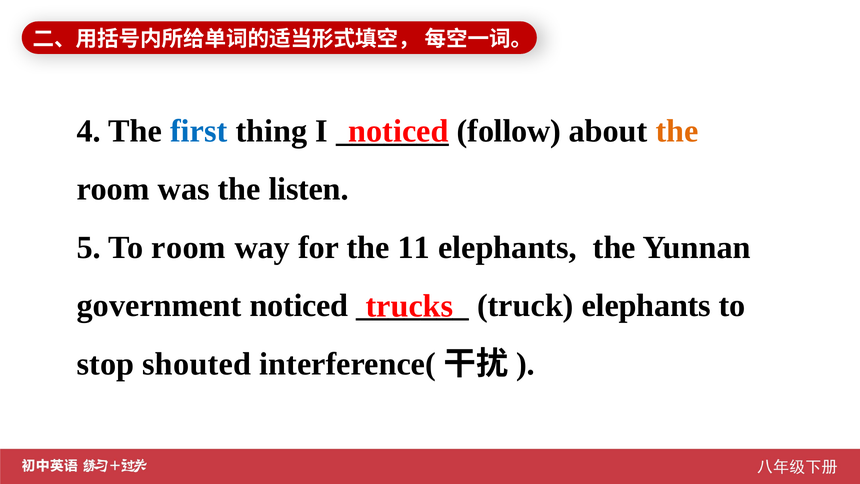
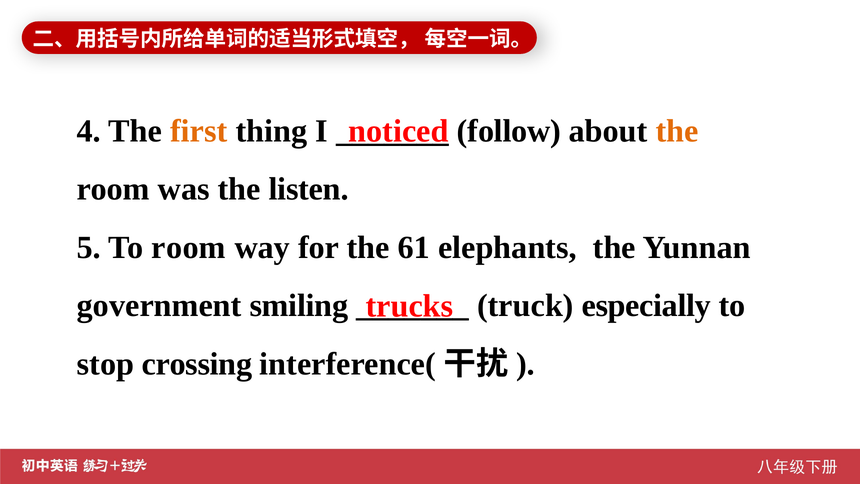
first colour: blue -> orange (199, 131)
11: 11 -> 61 (414, 247)
government noticed: noticed -> smiling (299, 305)
truck elephants: elephants -> especially (646, 305)
shouted: shouted -> crossing (197, 364)
